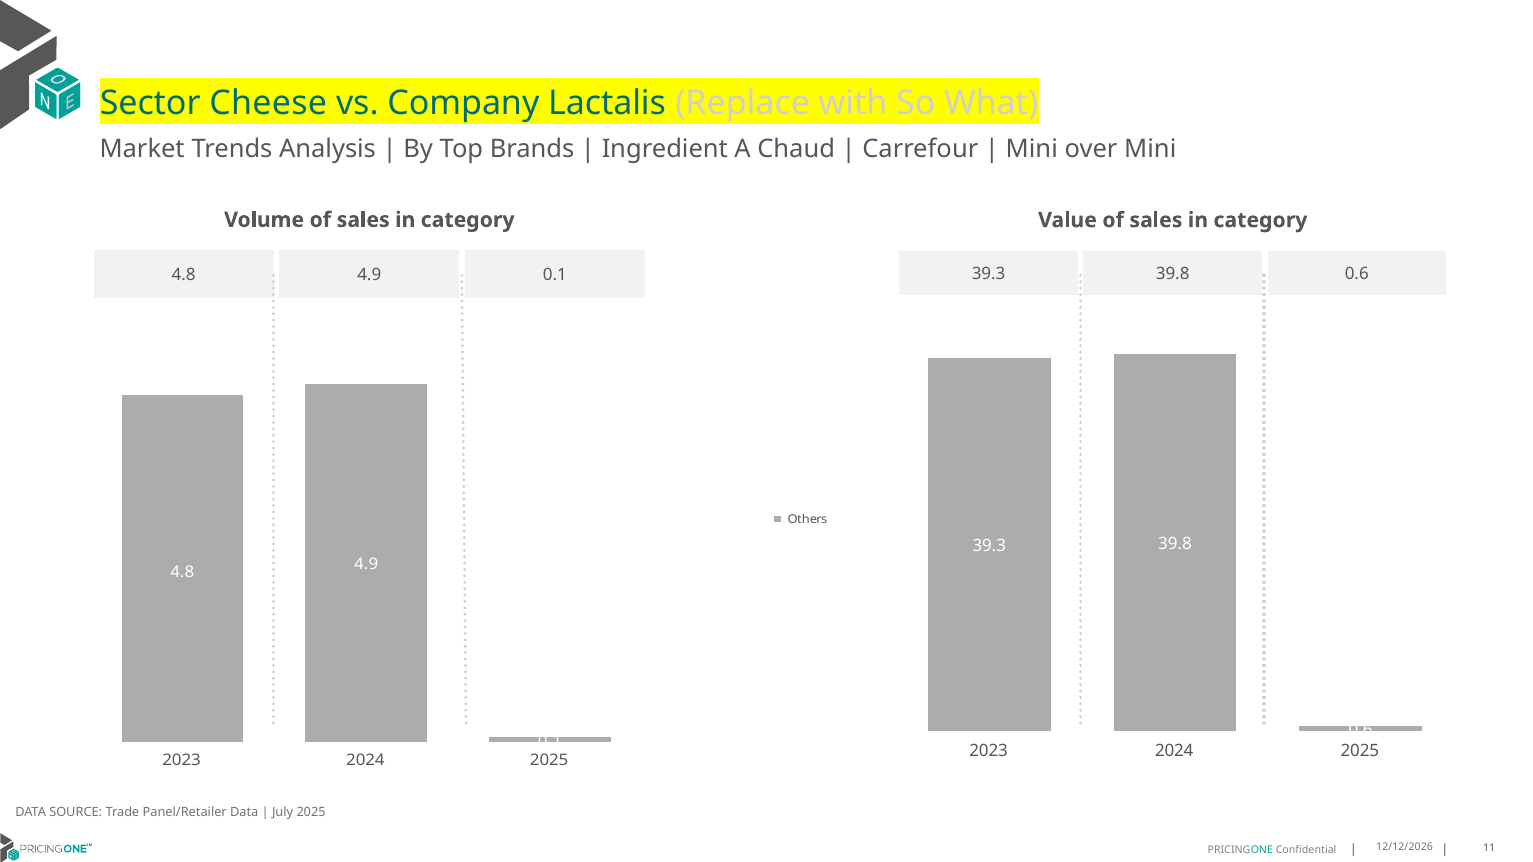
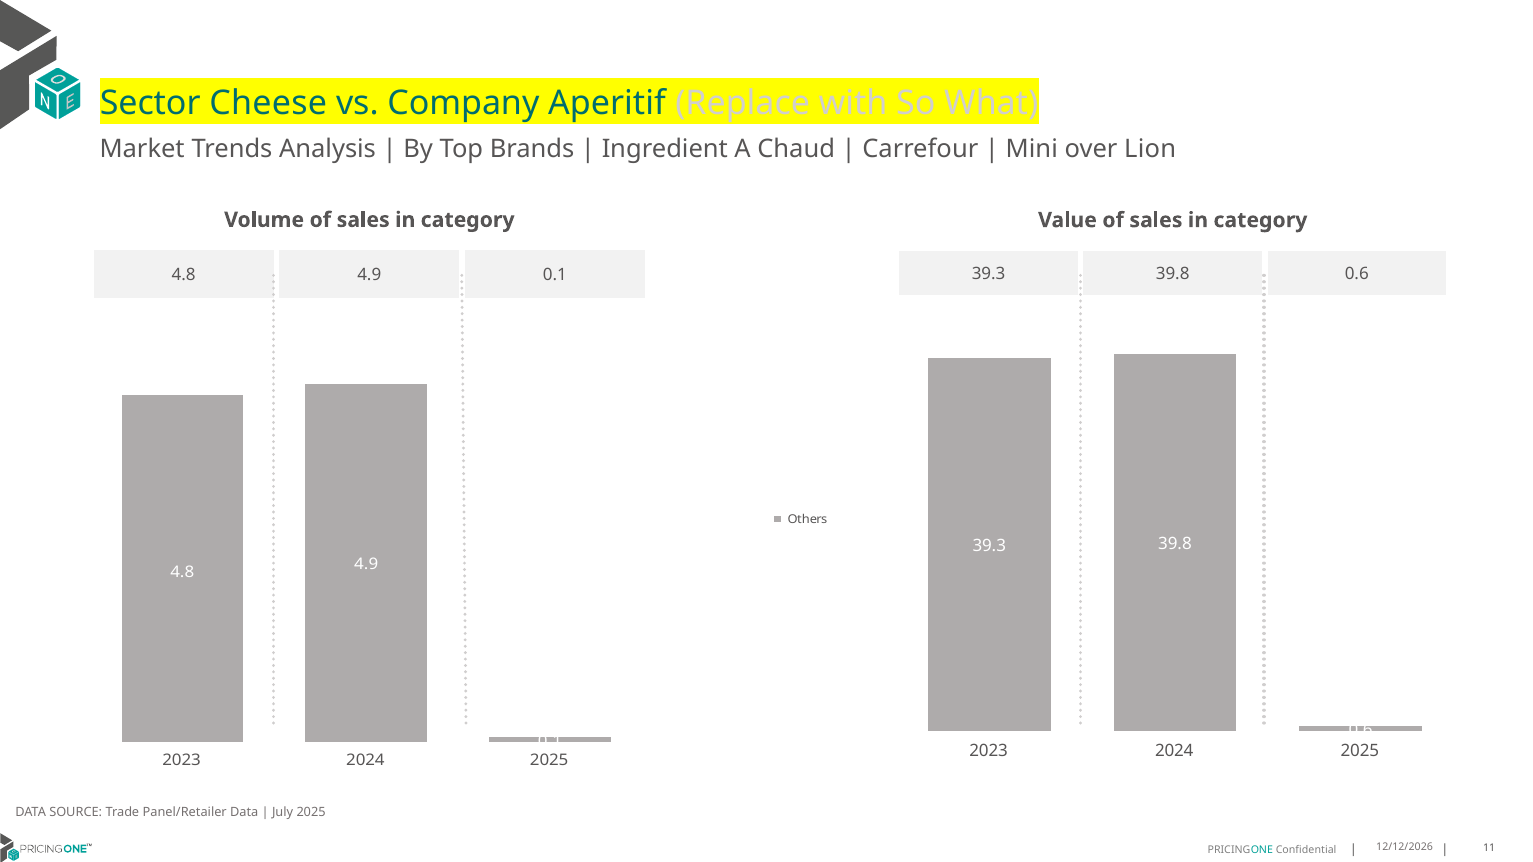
Lactalis: Lactalis -> Aperitif (607, 103)
over Mini: Mini -> Lion (1150, 149)
